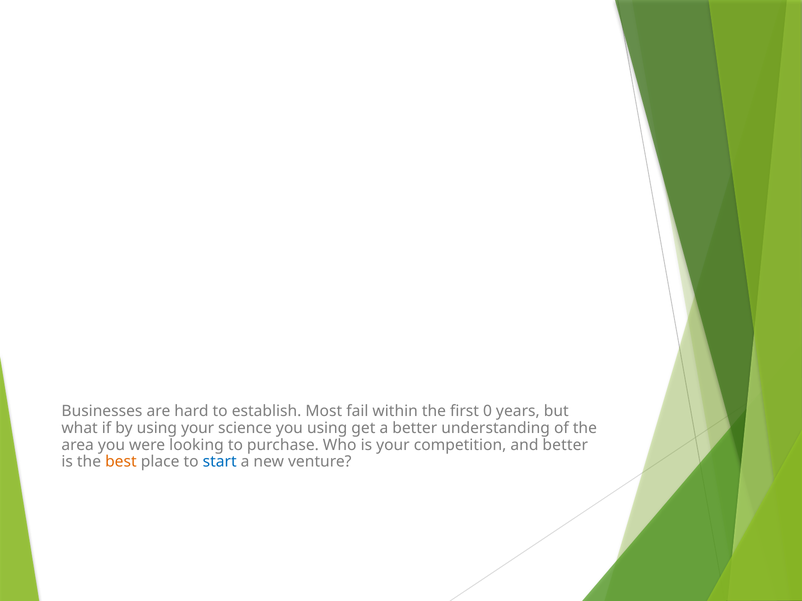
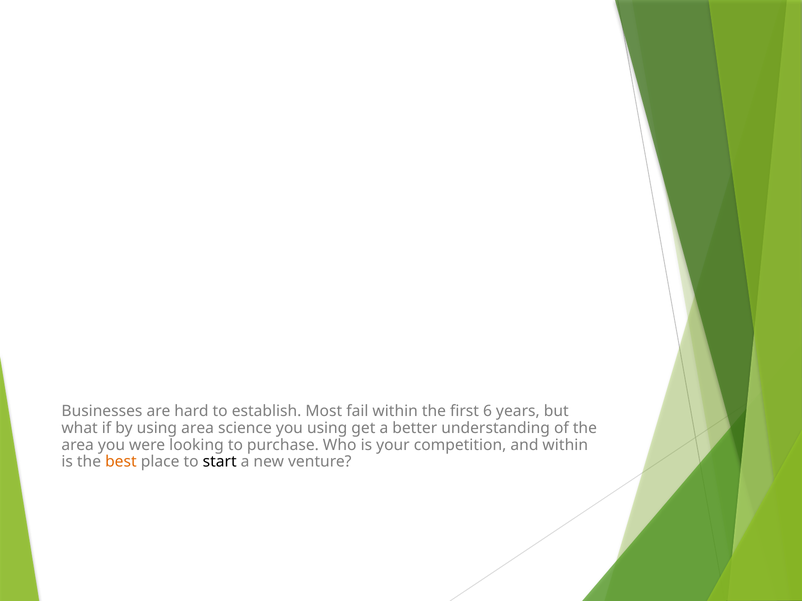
0: 0 -> 6 (488, 412)
using your: your -> area (198, 428)
and better: better -> within (565, 445)
start colour: blue -> black (220, 462)
